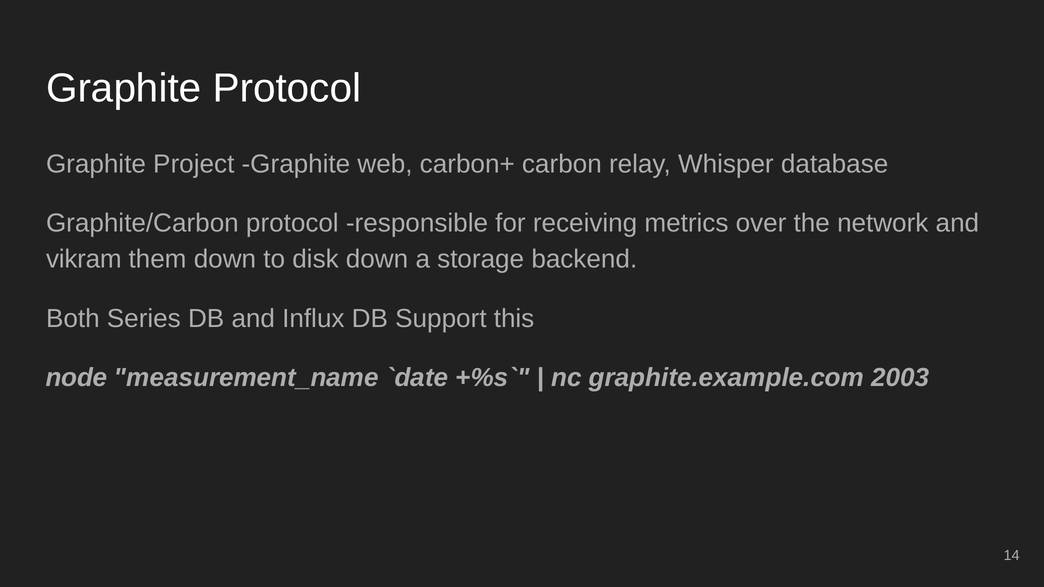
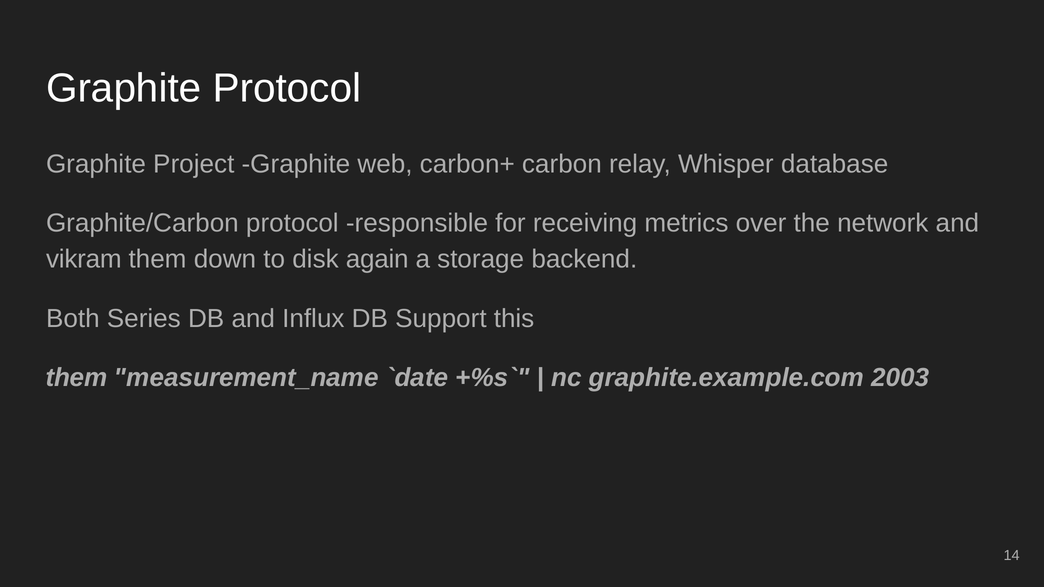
disk down: down -> again (377, 259)
node: node -> them (77, 378)
